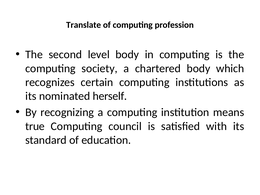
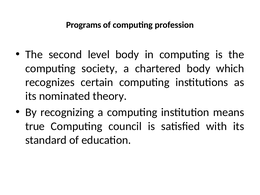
Translate: Translate -> Programs (84, 25)
herself: herself -> theory (110, 96)
